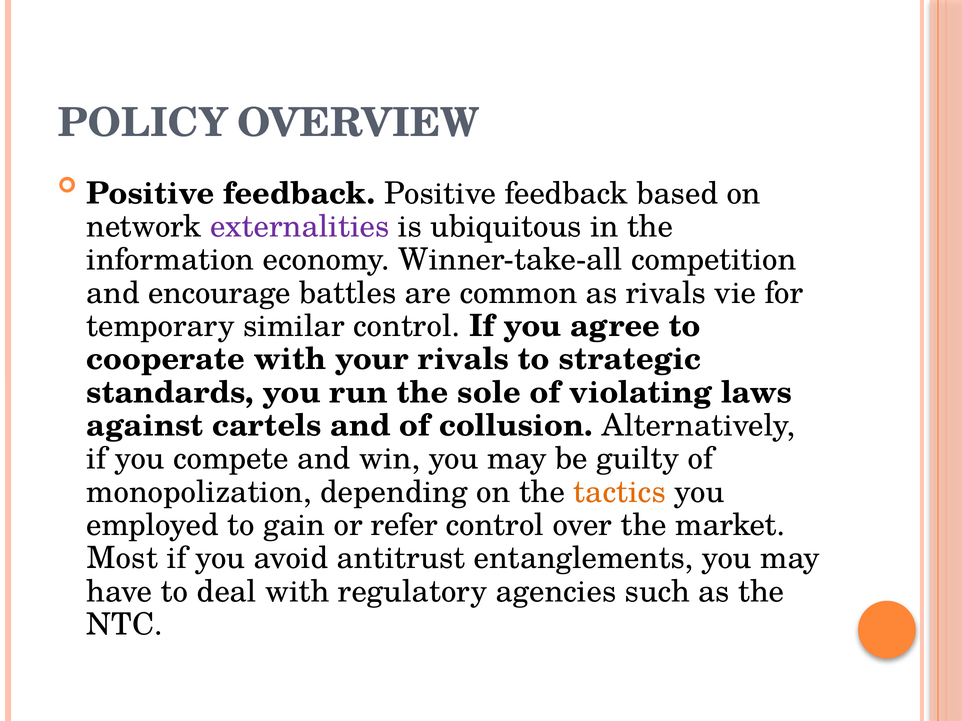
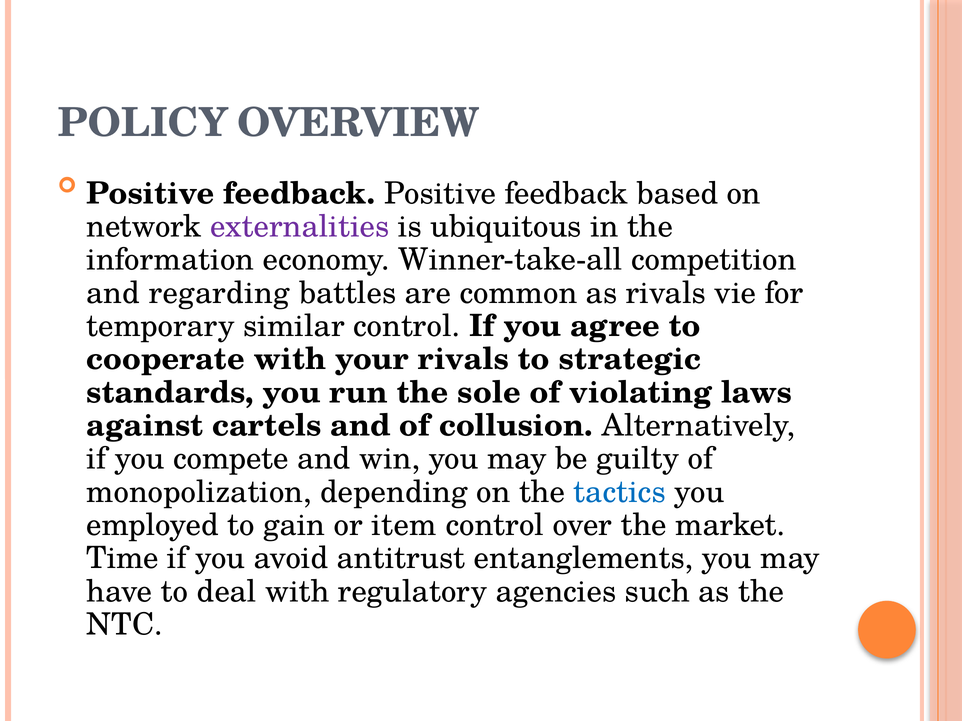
encourage: encourage -> regarding (219, 293)
tactics colour: orange -> blue (620, 492)
refer: refer -> item (404, 525)
Most: Most -> Time (123, 559)
